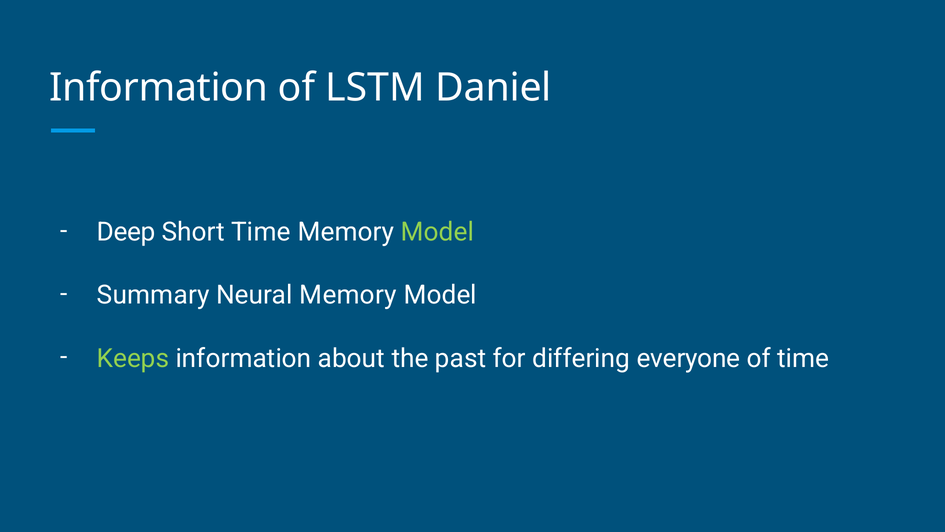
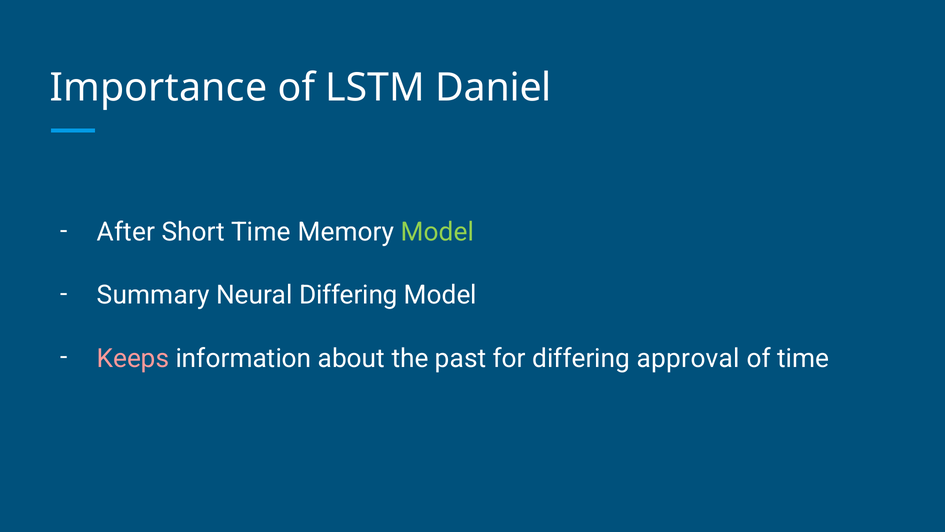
Information: Information -> Importance (158, 88)
Deep: Deep -> After (126, 232)
Neural Memory: Memory -> Differing (348, 295)
Keeps colour: light green -> pink (133, 358)
everyone: everyone -> approval (688, 358)
